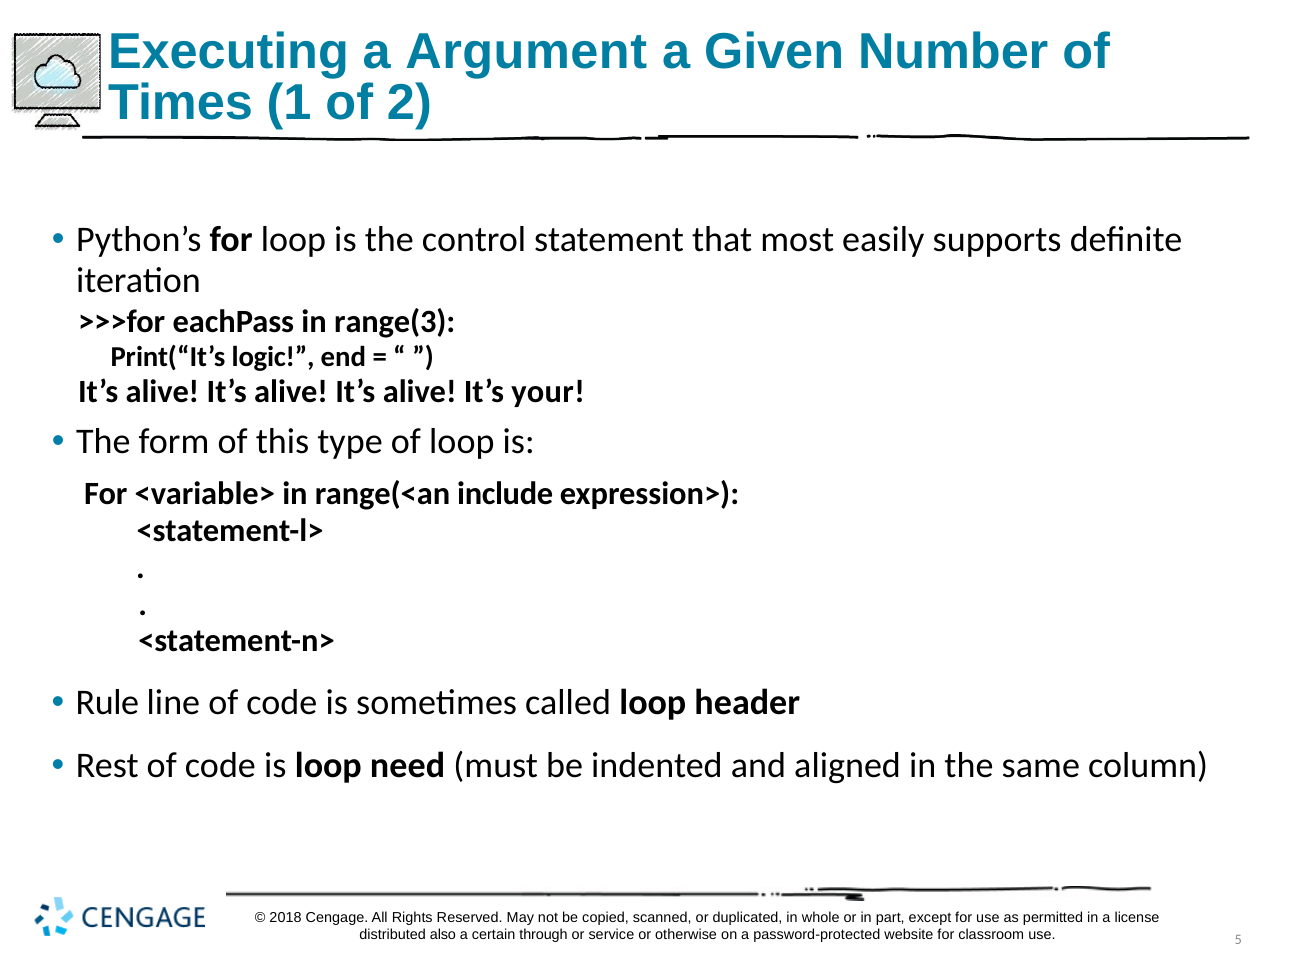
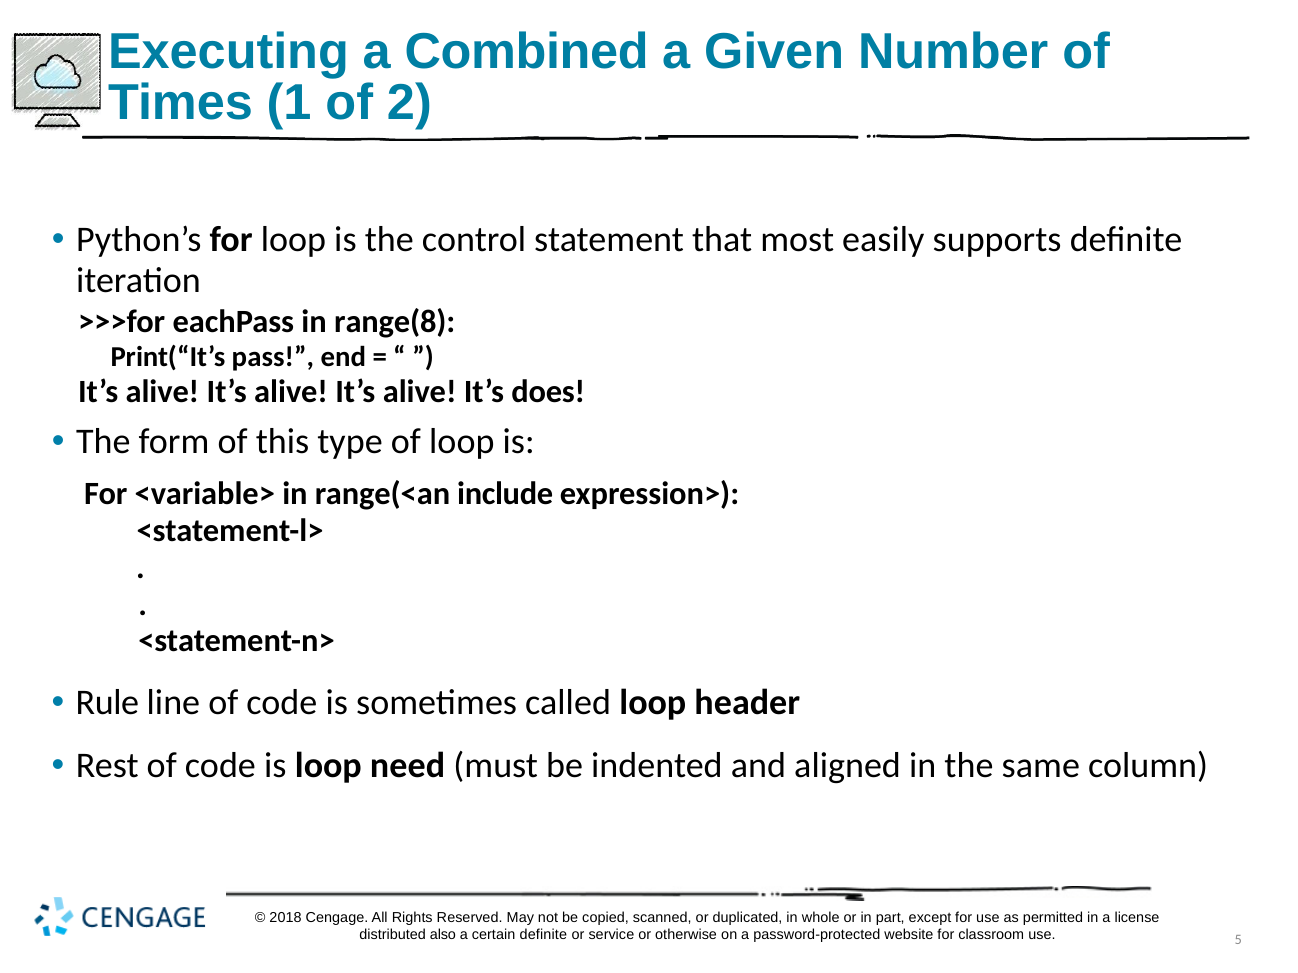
Argument: Argument -> Combined (527, 52)
range(3: range(3 -> range(8 (395, 322)
logic: logic -> pass (273, 357)
your: your -> does (548, 392)
certain through: through -> definite (543, 936)
